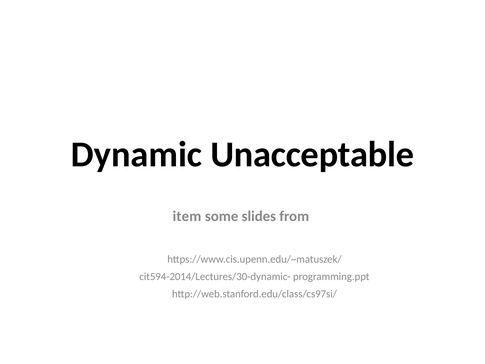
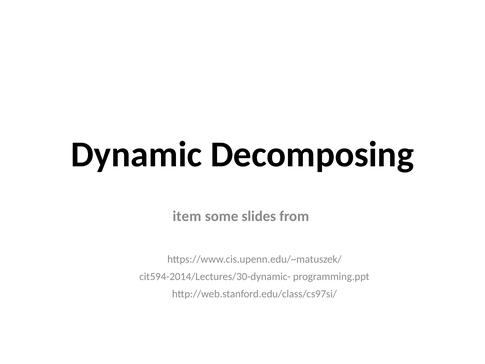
Unacceptable: Unacceptable -> Decomposing (312, 155)
